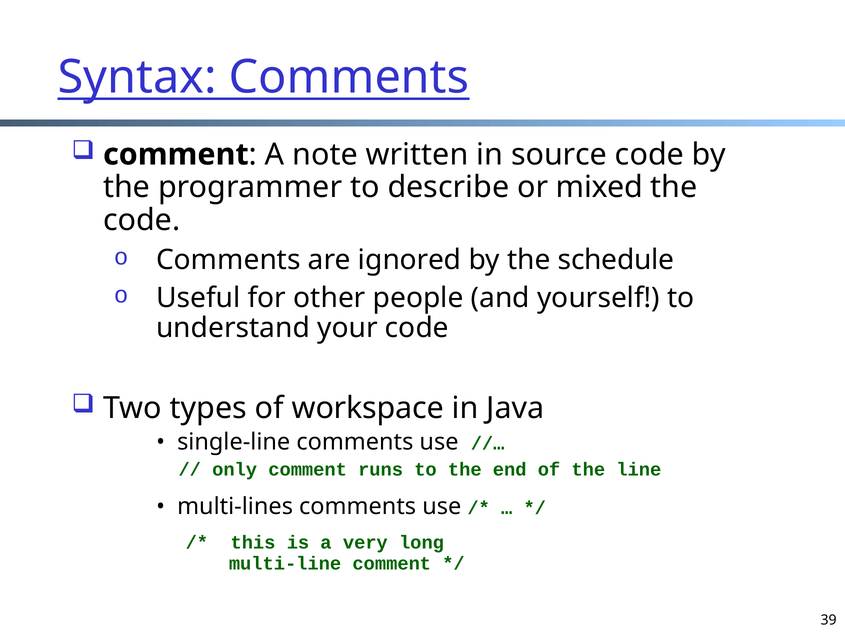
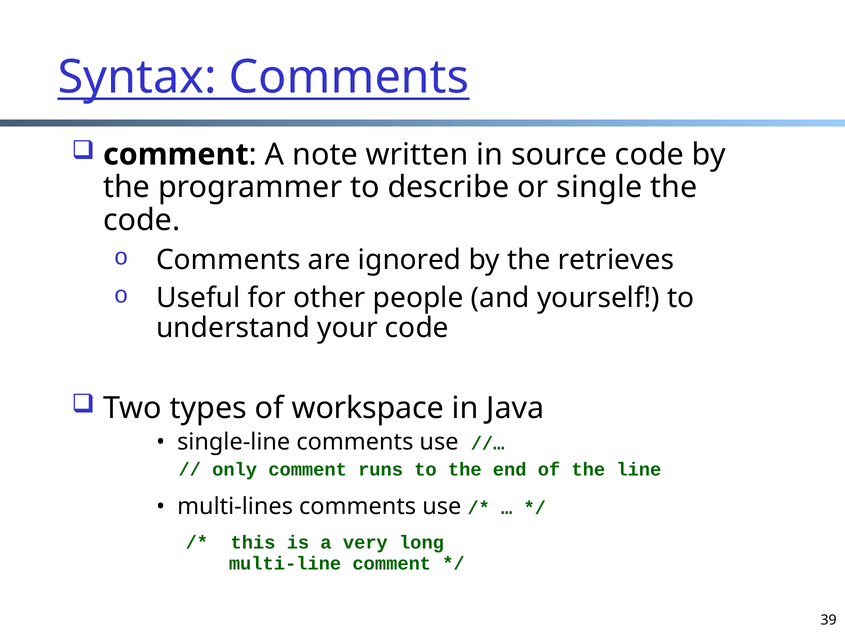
mixed: mixed -> single (599, 187)
schedule: schedule -> retrieves (616, 260)
